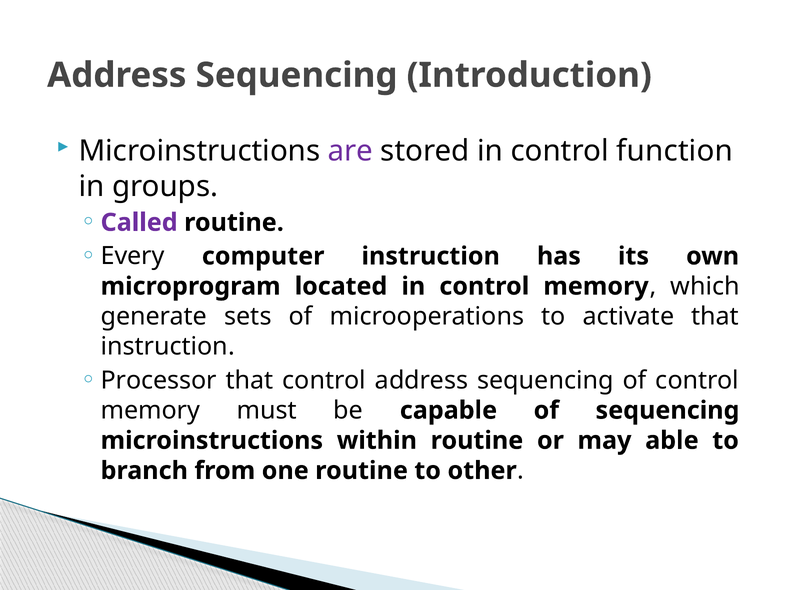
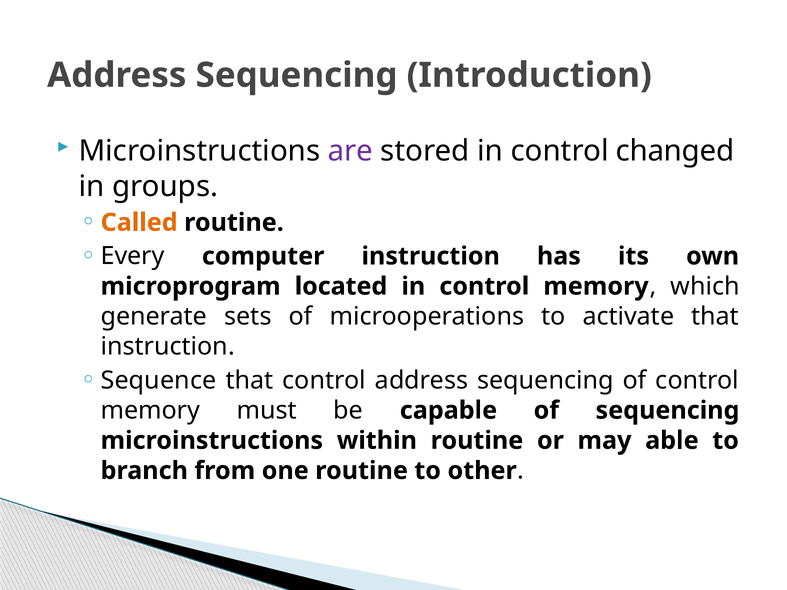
function: function -> changed (675, 151)
Called colour: purple -> orange (139, 223)
Processor: Processor -> Sequence (159, 380)
